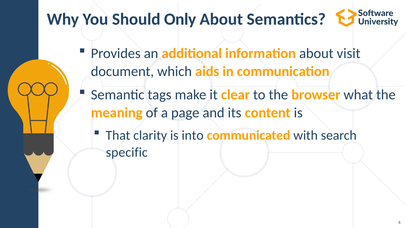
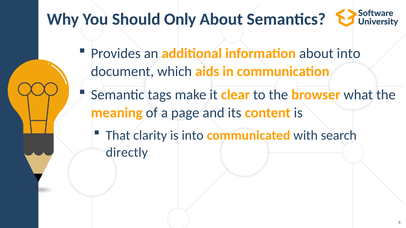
about visit: visit -> into (349, 54)
specific: specific -> directly (127, 153)
